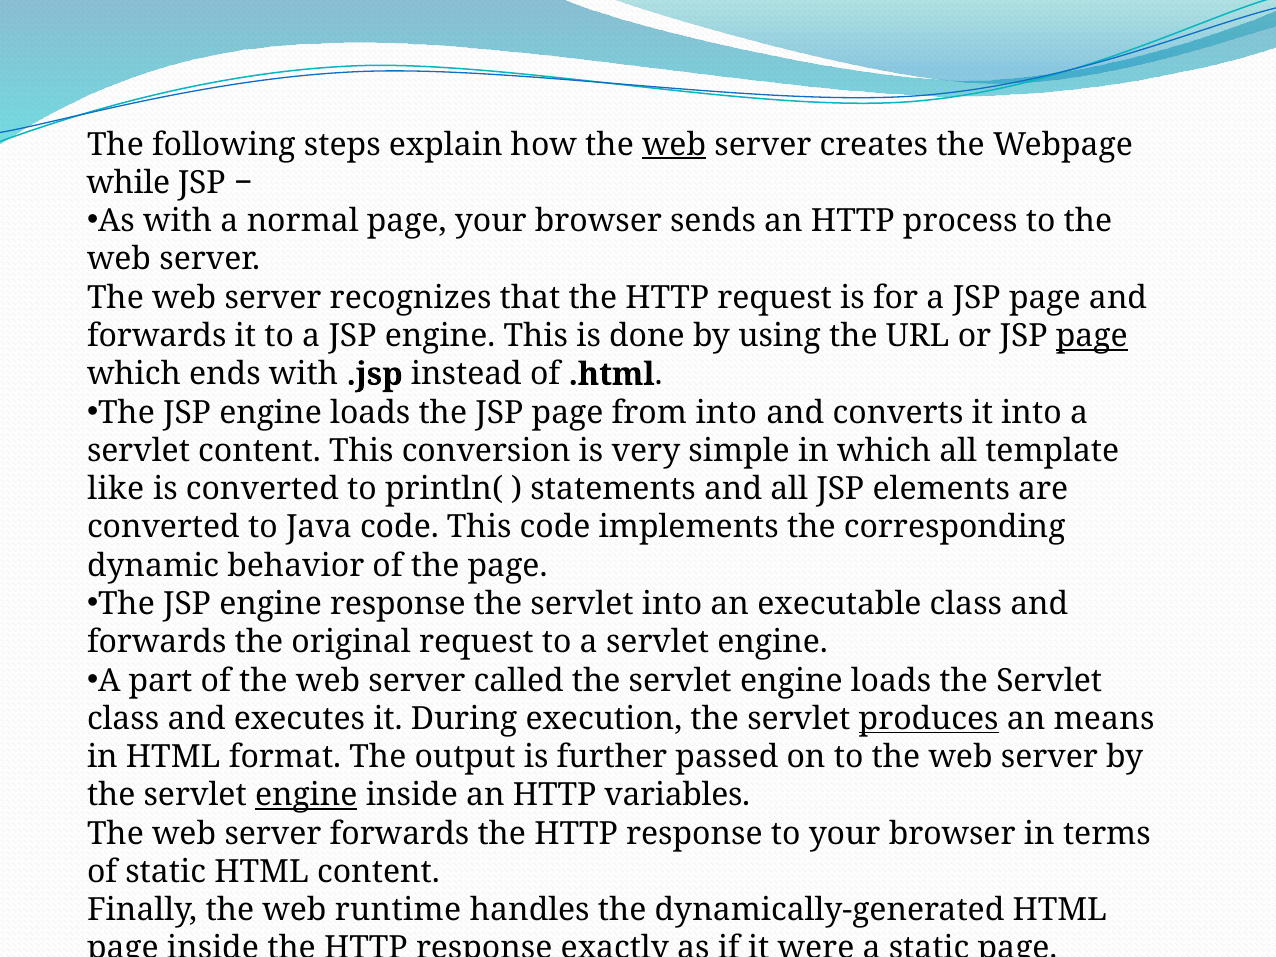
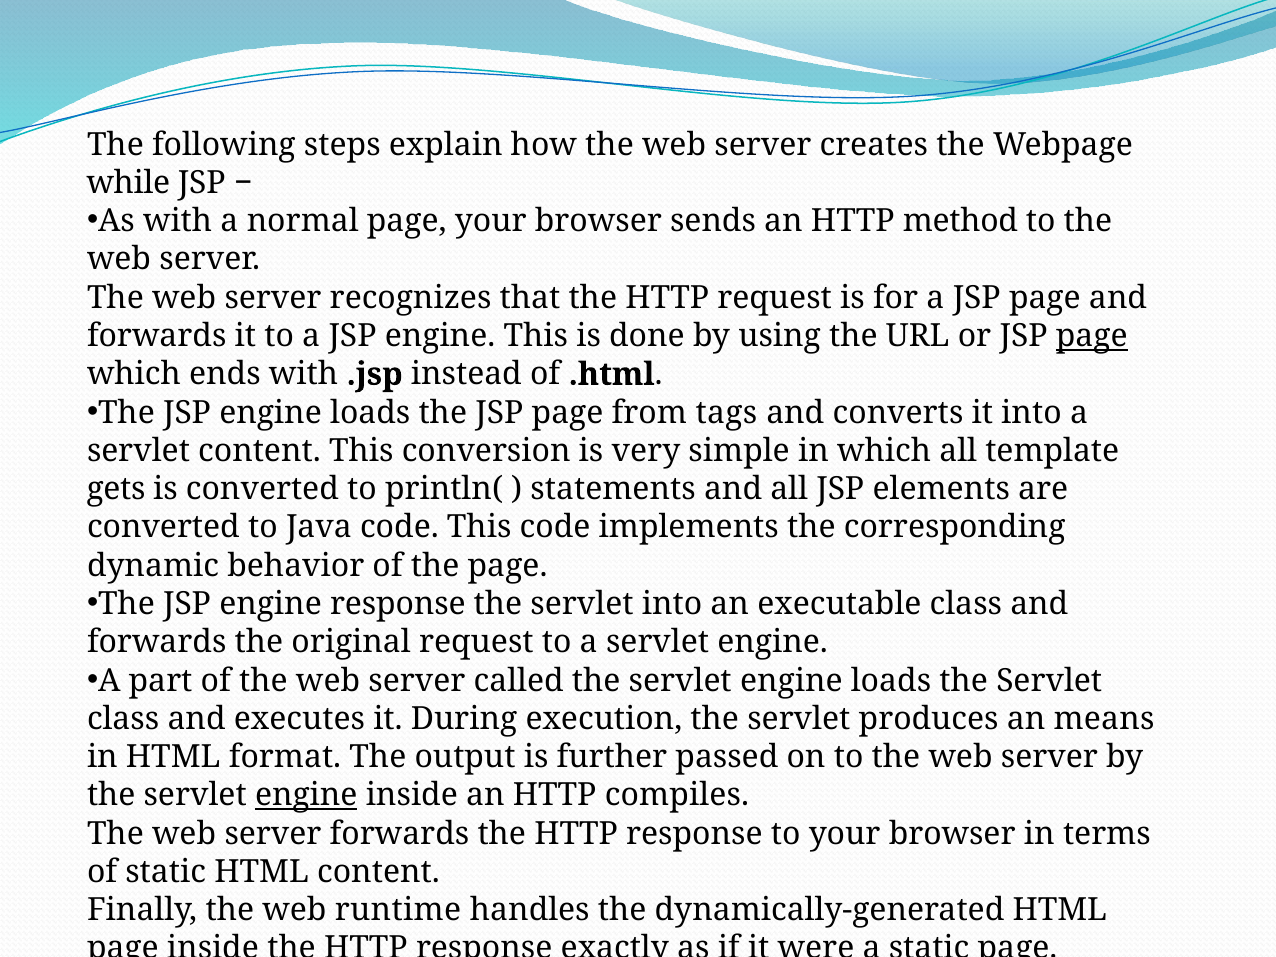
web underline: present -> none (674, 145)
process: process -> method (960, 221)
from into: into -> tags (726, 413)
like: like -> gets (116, 489)
produces underline: present -> none (929, 719)
variables: variables -> compiles (677, 795)
